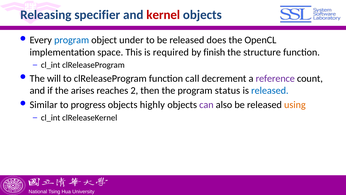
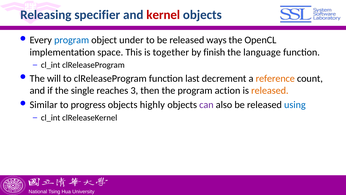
does: does -> ways (216, 40)
required: required -> together (171, 52)
structure: structure -> language (262, 52)
call: call -> last (192, 78)
reference colour: purple -> orange (275, 78)
arises: arises -> single (83, 90)
2: 2 -> 3 (134, 90)
status: status -> action (228, 90)
released colour: blue -> orange (270, 90)
using colour: orange -> blue (295, 105)
